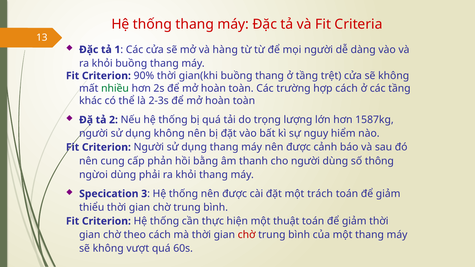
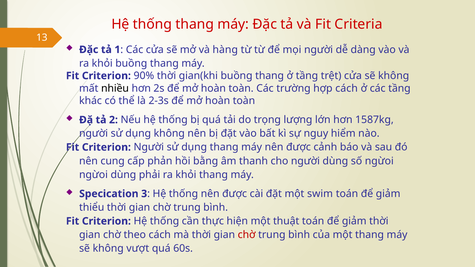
nhiều colour: green -> black (115, 88)
số thông: thông -> ngừoi (379, 161)
trách: trách -> swim (320, 194)
